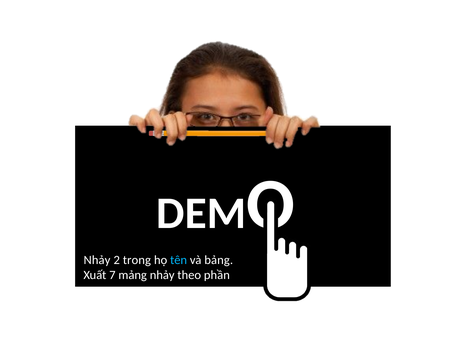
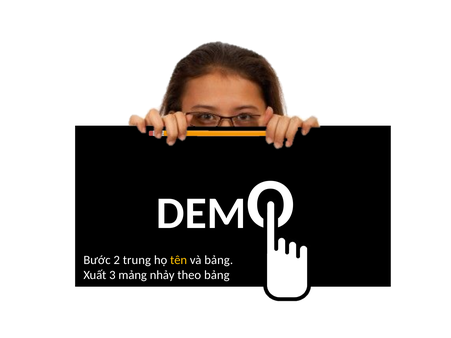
Nhảy: Nhảy -> Bước (97, 260)
trong: trong -> trung (137, 260)
tên colour: light blue -> yellow (179, 260)
7: 7 -> 3 (112, 275)
theo phần: phần -> bảng (217, 275)
